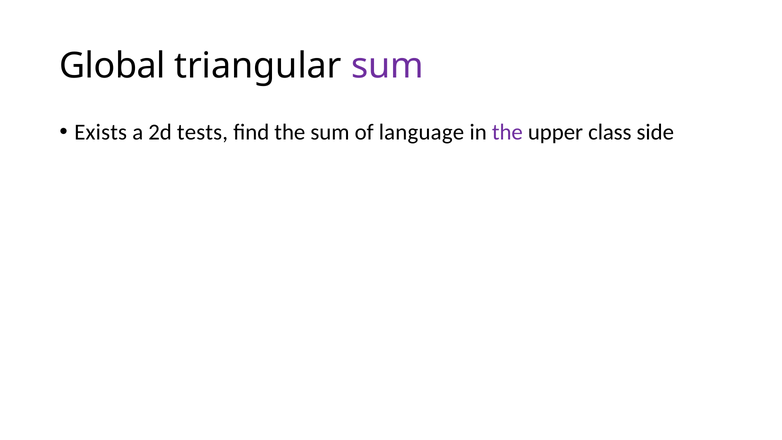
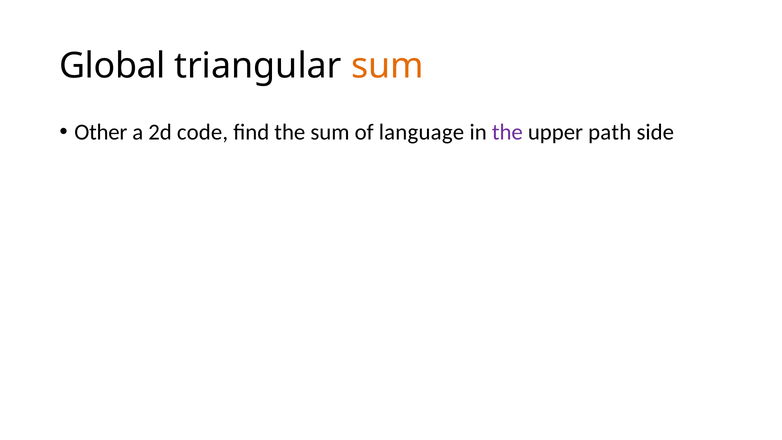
sum colour: purple -> orange (387, 66)
Exists: Exists -> Other (101, 132)
tests: tests -> code (203, 132)
class: class -> path (610, 132)
